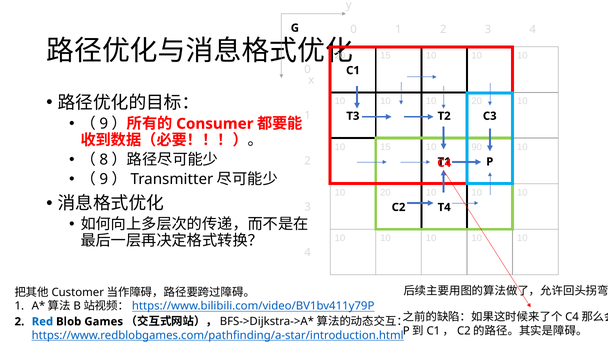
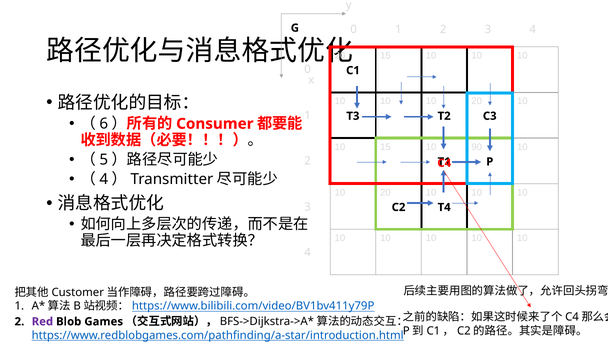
9: 9 -> 6 (104, 124)
8: 8 -> 5 (104, 160)
9: 9 -> 4 (104, 179)
Red colour: blue -> purple (42, 322)
